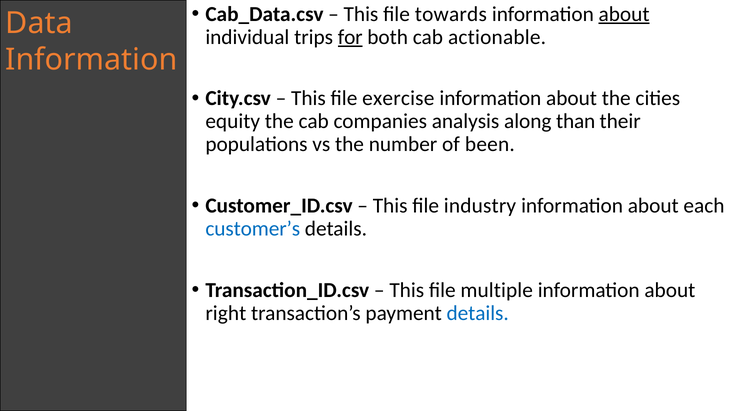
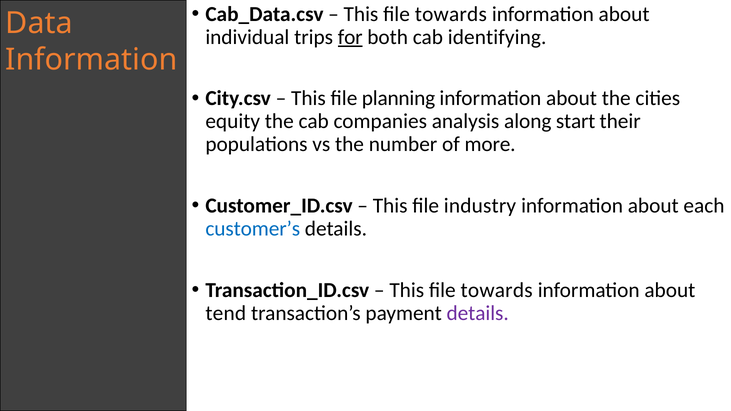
about underline: present -> none (624, 14)
actionable: actionable -> identifying (497, 37)
exercise: exercise -> planning (399, 98)
than: than -> start (576, 121)
been: been -> more (490, 145)
multiple: multiple -> towards (497, 290)
right: right -> tend (226, 313)
details colour: blue -> purple (478, 313)
